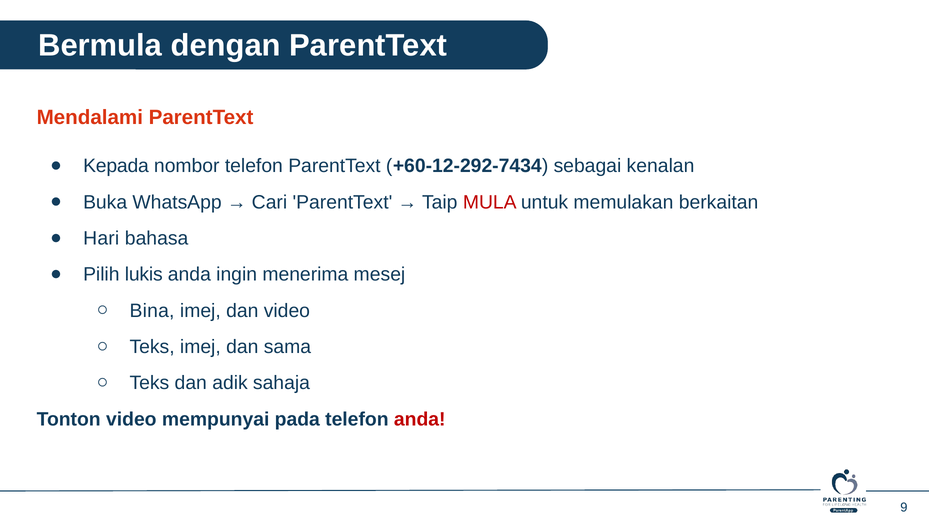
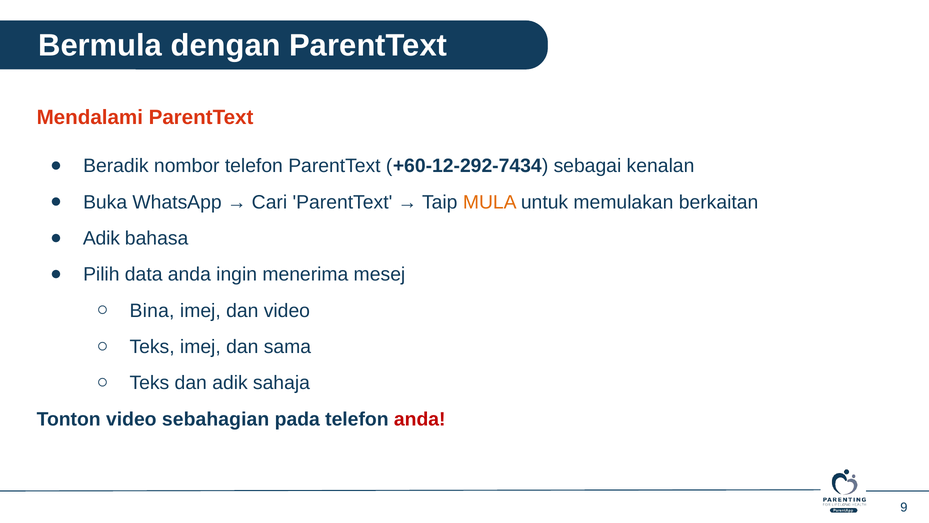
Kepada: Kepada -> Beradik (116, 166)
MULA colour: red -> orange (490, 202)
Hari: Hari -> Adik (101, 238)
lukis: lukis -> data (144, 274)
mempunyai: mempunyai -> sebahagian (216, 419)
